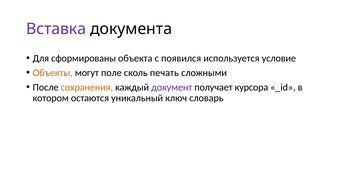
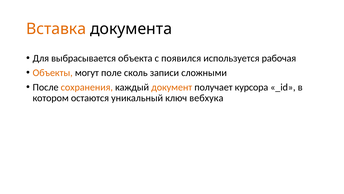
Вставка colour: purple -> orange (56, 29)
сформированы: сформированы -> выбрасывается (84, 58)
условие: условие -> рабочая (279, 58)
печать: печать -> записи (164, 73)
документ colour: purple -> orange (172, 87)
словарь: словарь -> вебхука (206, 98)
